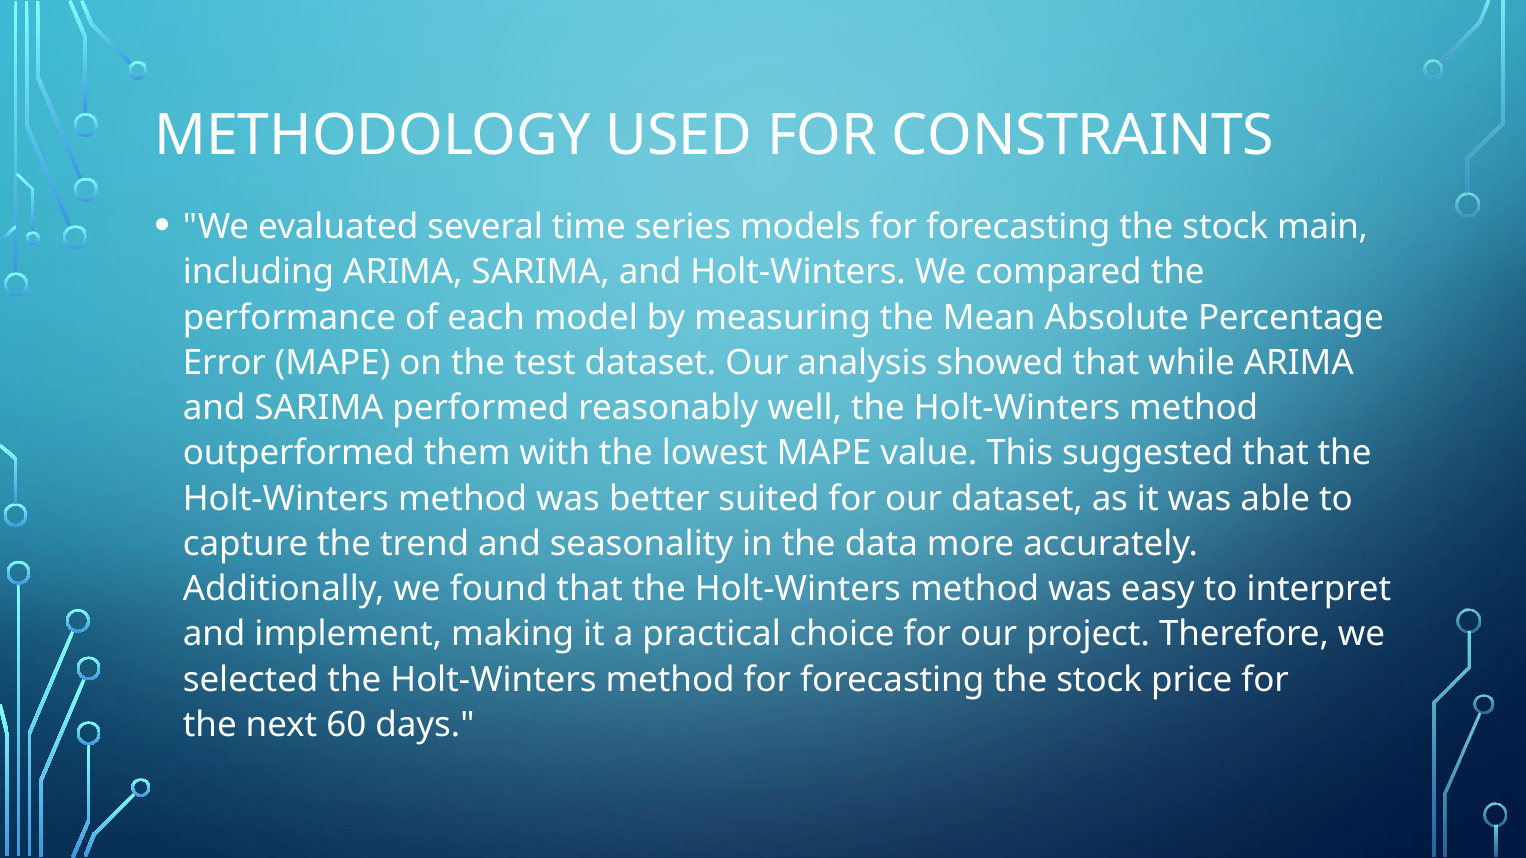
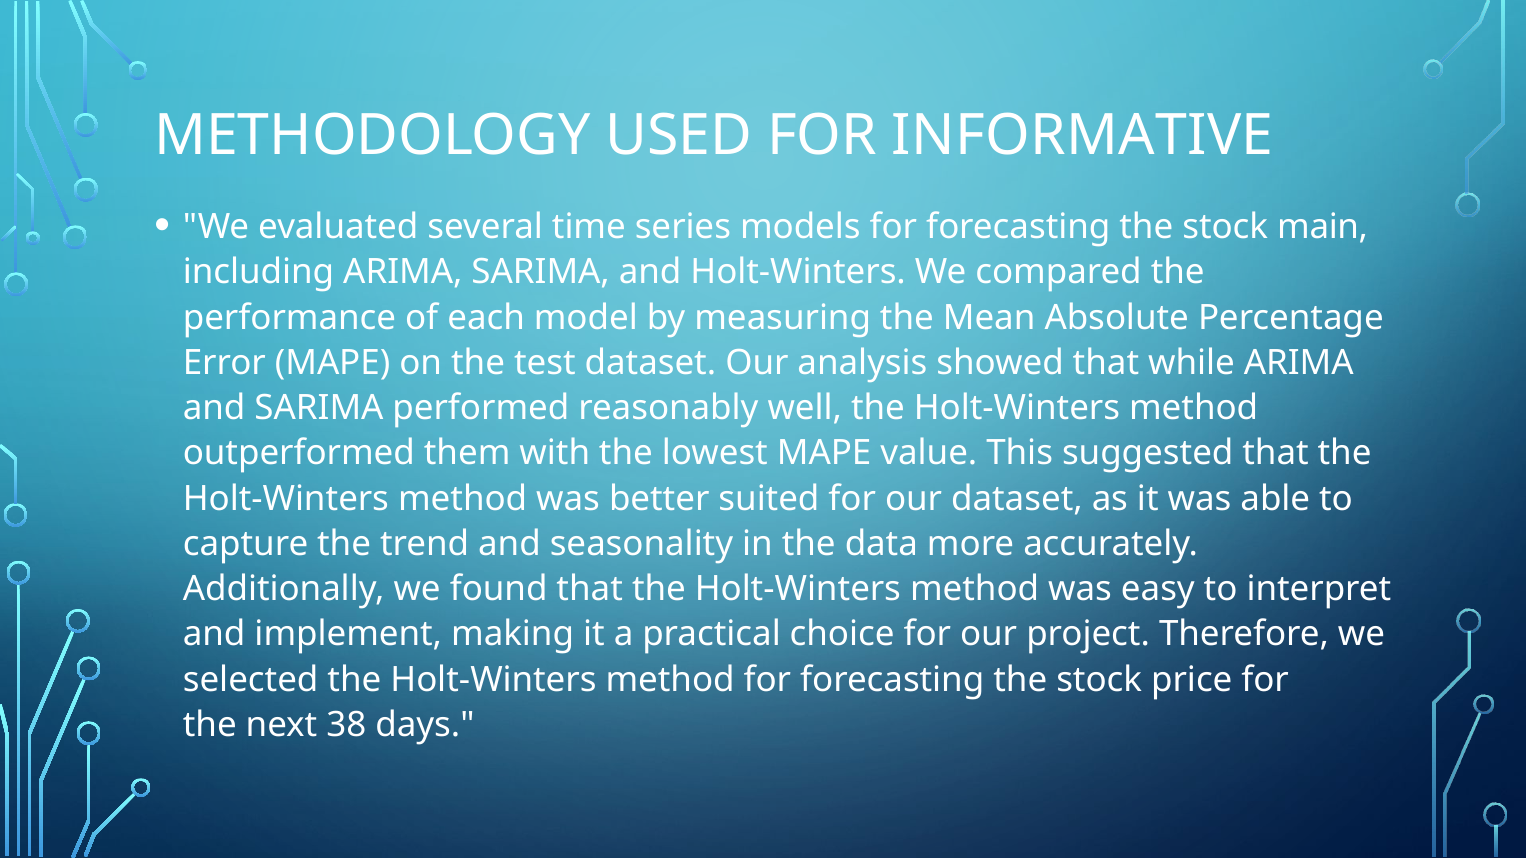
CONSTRAINTS: CONSTRAINTS -> INFORMATIVE (1083, 136)
60: 60 -> 38 (346, 725)
